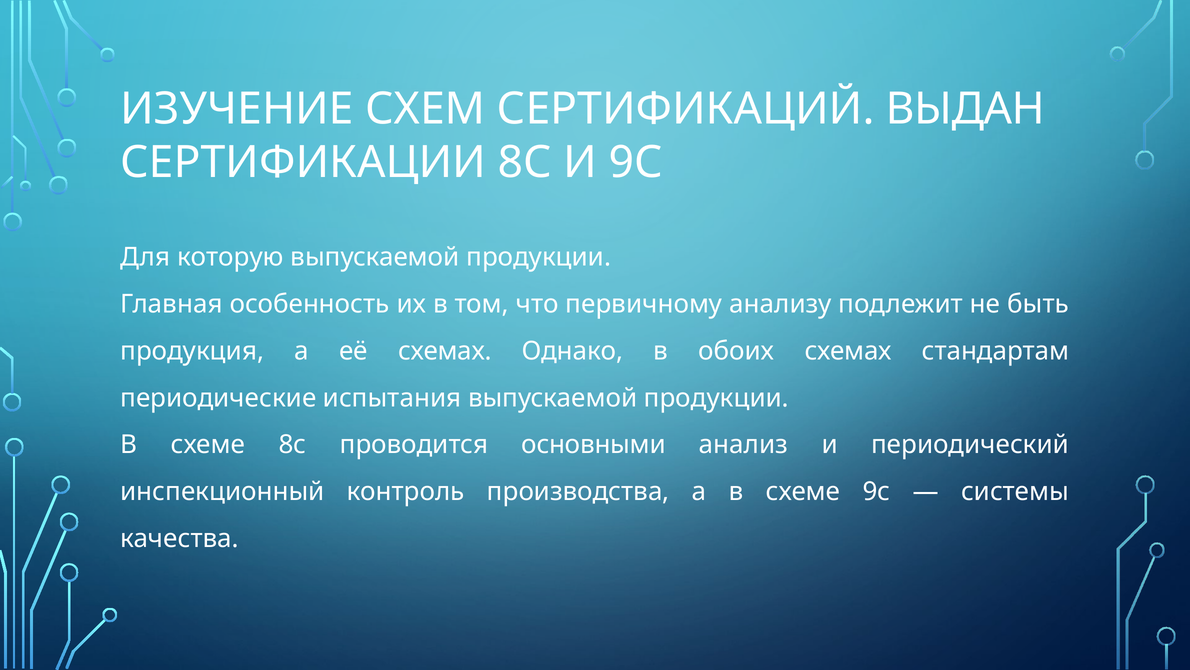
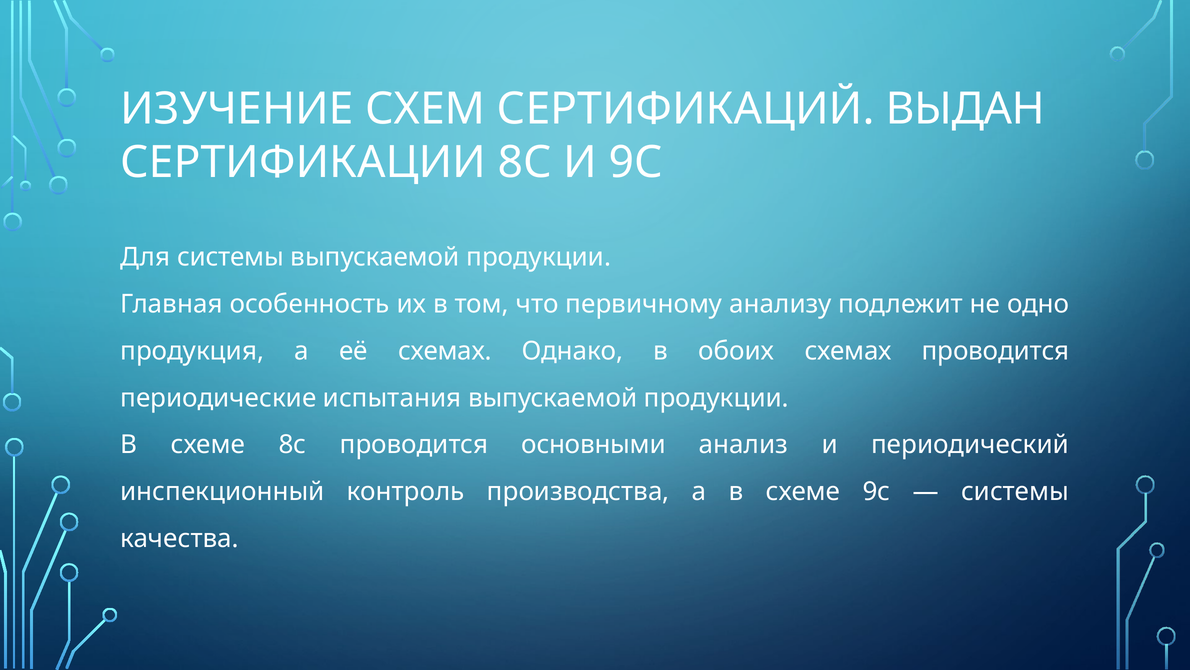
Для которую: которую -> системы (230, 257)
быть: быть -> одно (1038, 304)
схемах стандартам: стандартам -> проводится (996, 351)
